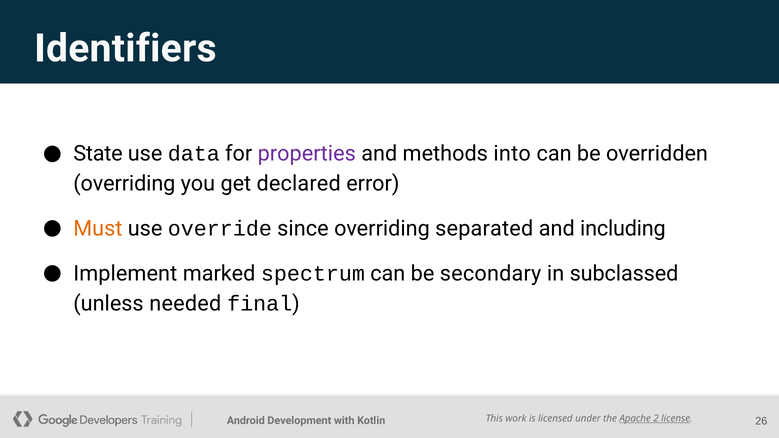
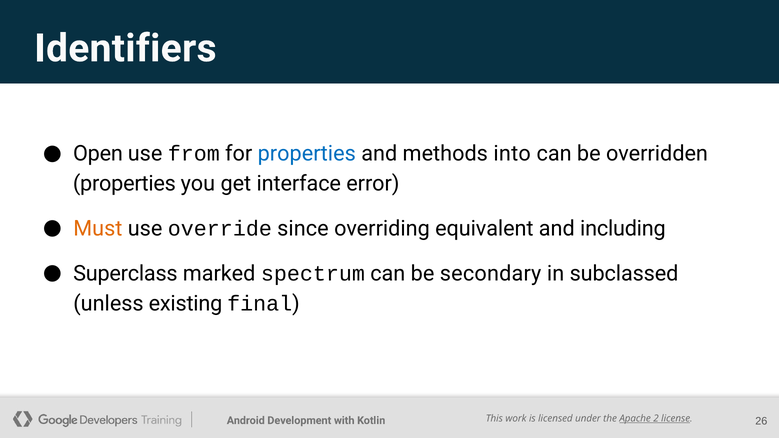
State: State -> Open (98, 154)
data: data -> from (194, 154)
properties colour: purple -> blue (307, 154)
overriding: overriding -> properties (124, 184)
declared: declared -> interface (299, 184)
separated: separated -> equivalent (484, 229)
Implement: Implement -> Superclass (125, 274)
needed: needed -> existing (186, 304)
